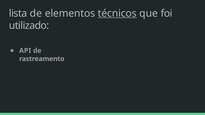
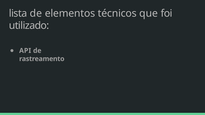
técnicos underline: present -> none (117, 13)
